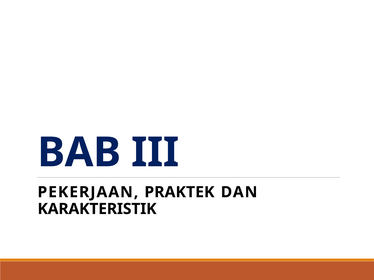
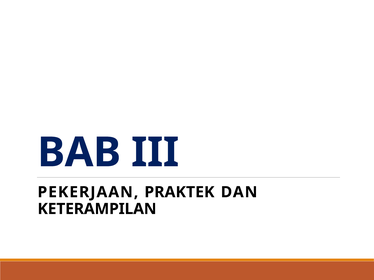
KARAKTERISTIK: KARAKTERISTIK -> KETERAMPILAN (97, 209)
